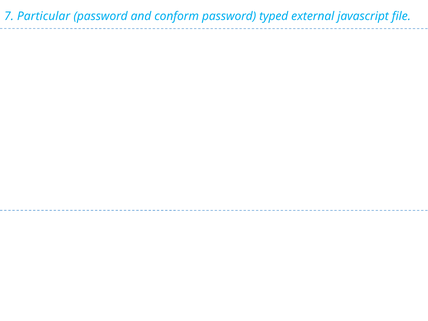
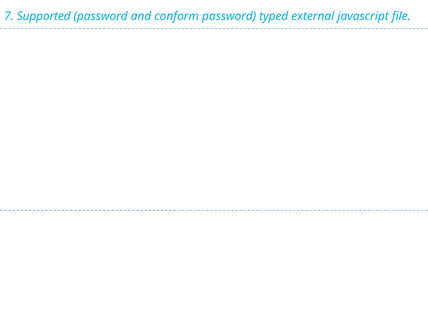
Particular: Particular -> Supported (44, 16)
